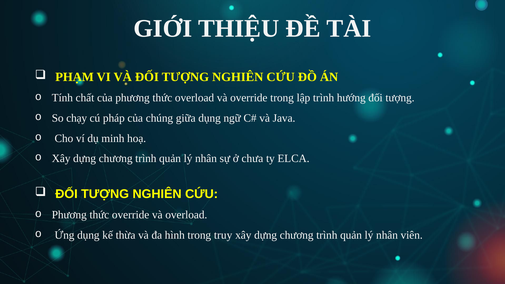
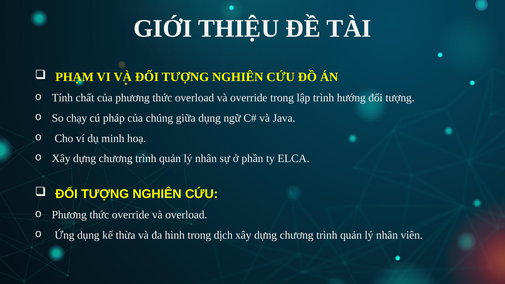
chưa: chưa -> phần (252, 159)
truy: truy -> dịch (223, 235)
